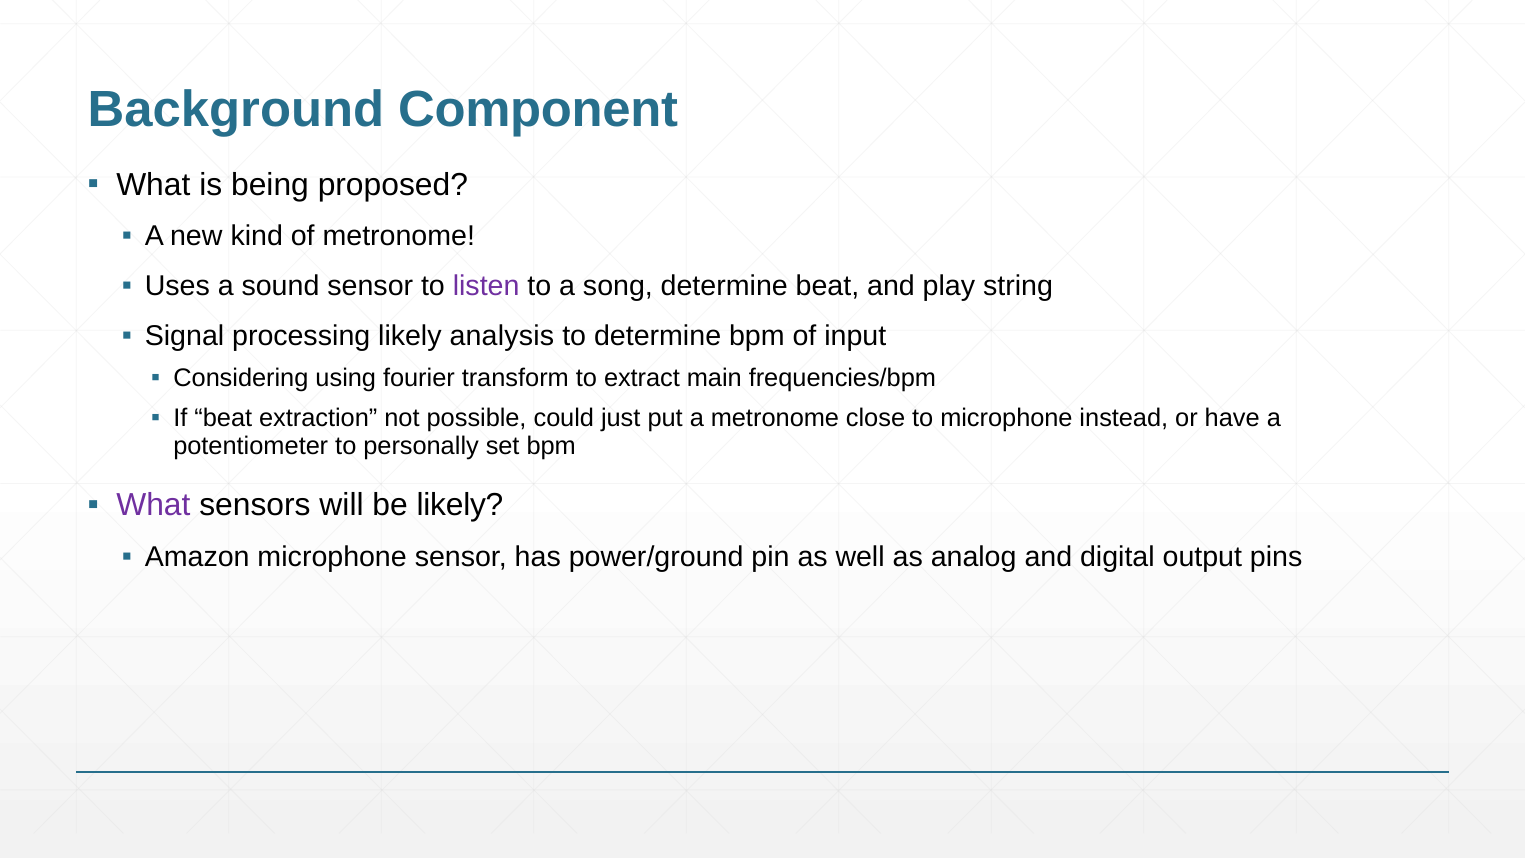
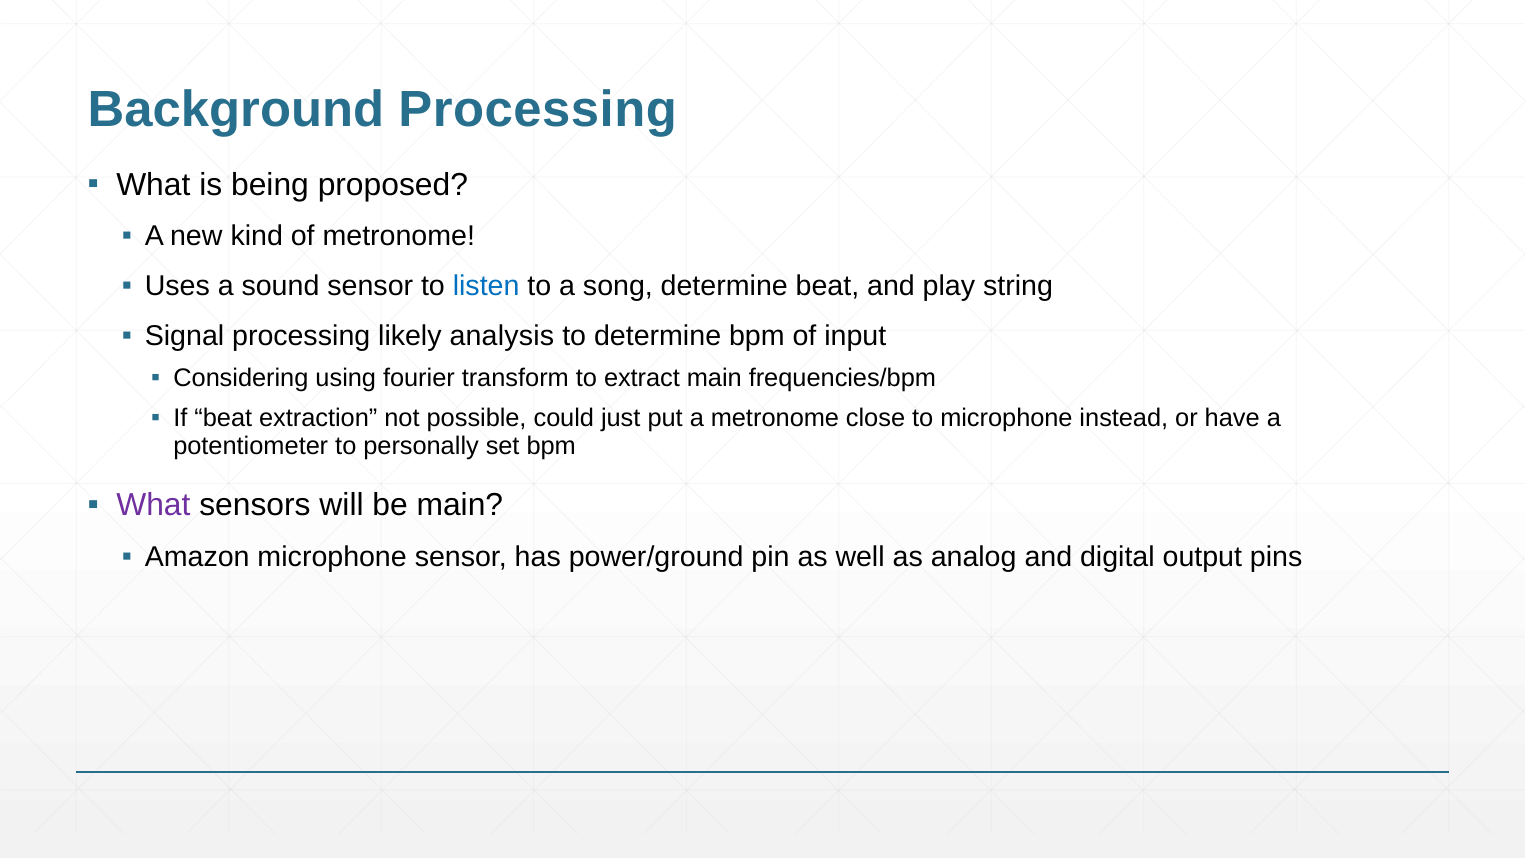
Background Component: Component -> Processing (538, 109)
listen colour: purple -> blue (486, 286)
be likely: likely -> main (460, 505)
